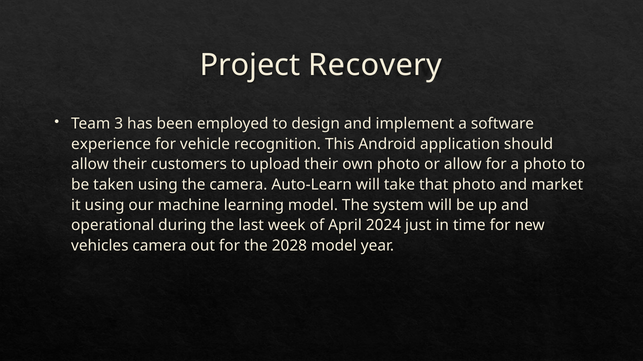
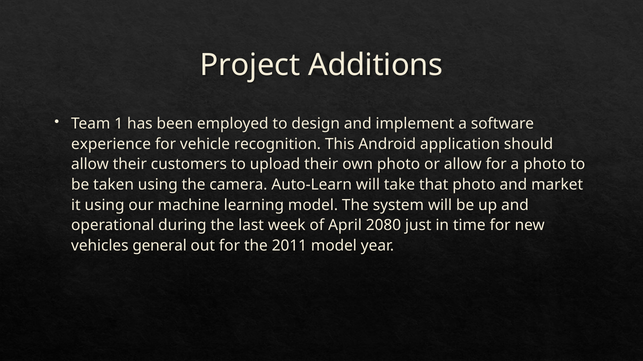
Recovery: Recovery -> Additions (376, 65)
3: 3 -> 1 (119, 124)
2024: 2024 -> 2080 (383, 226)
vehicles camera: camera -> general (160, 246)
2028: 2028 -> 2011 (289, 246)
